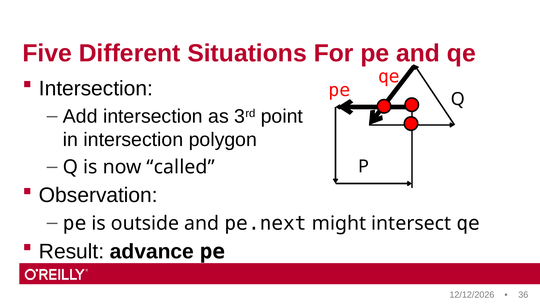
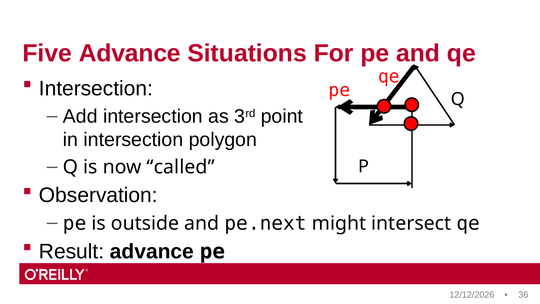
Five Different: Different -> Advance (130, 53)
